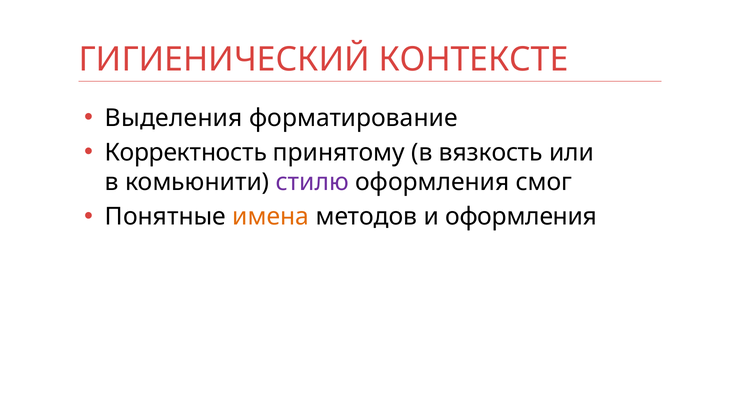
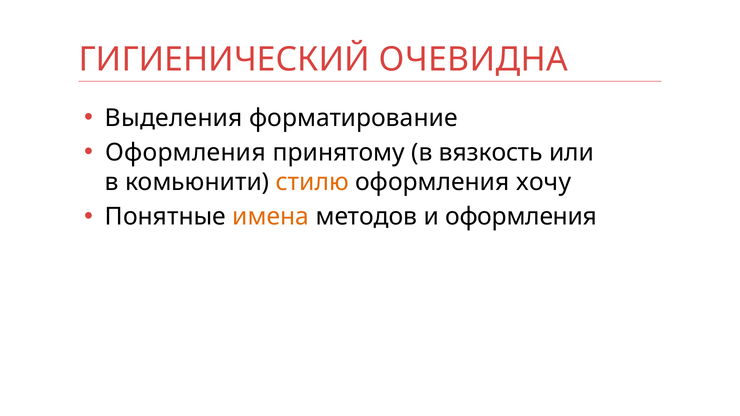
КОНТЕКСТЕ: КОНТЕКСТЕ -> ОЧЕВИДНА (473, 60)
Корректность: Корректность -> Оформления (186, 153)
стилю colour: purple -> orange (312, 182)
смог: смог -> хочу (544, 182)
